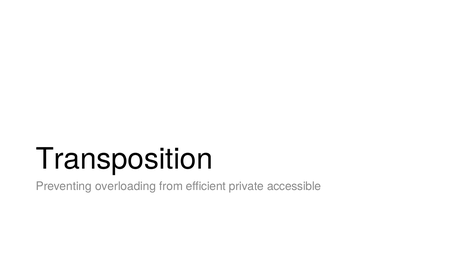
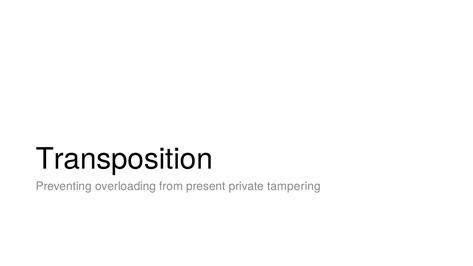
efficient: efficient -> present (206, 186)
accessible: accessible -> tampering (294, 186)
